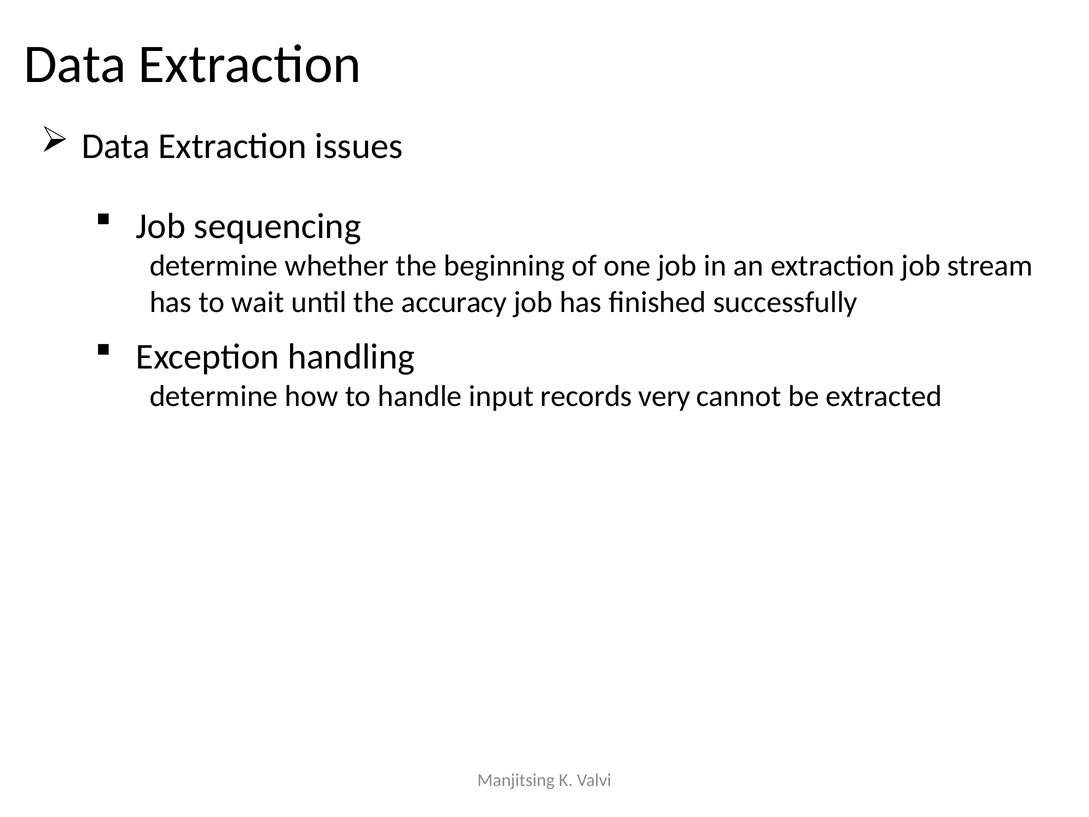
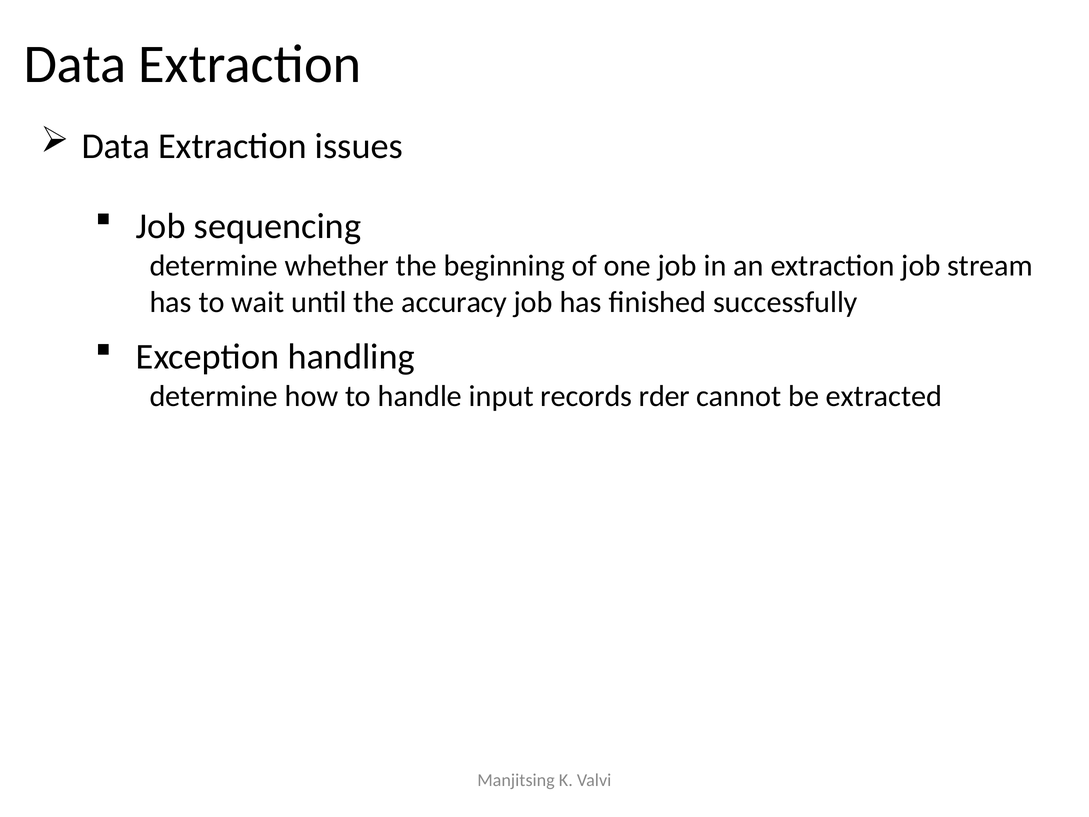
very: very -> rder (664, 396)
